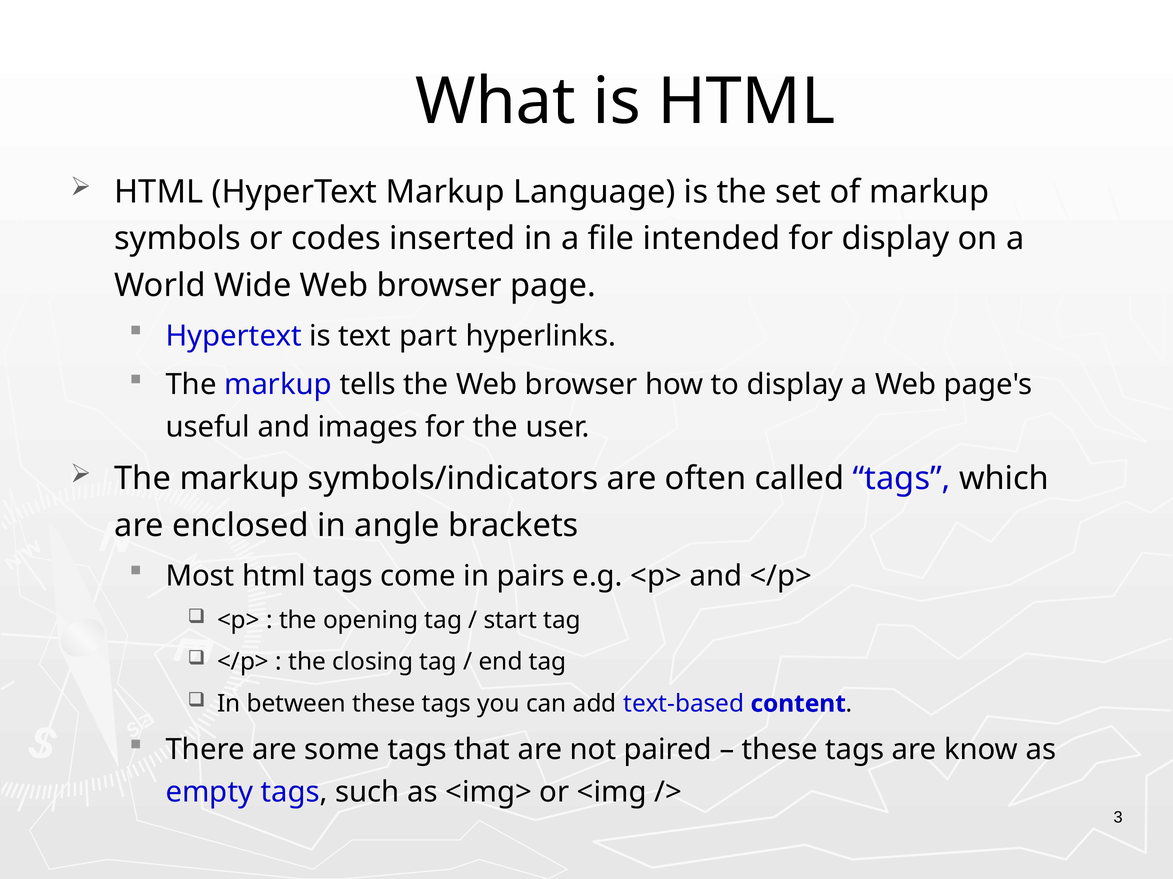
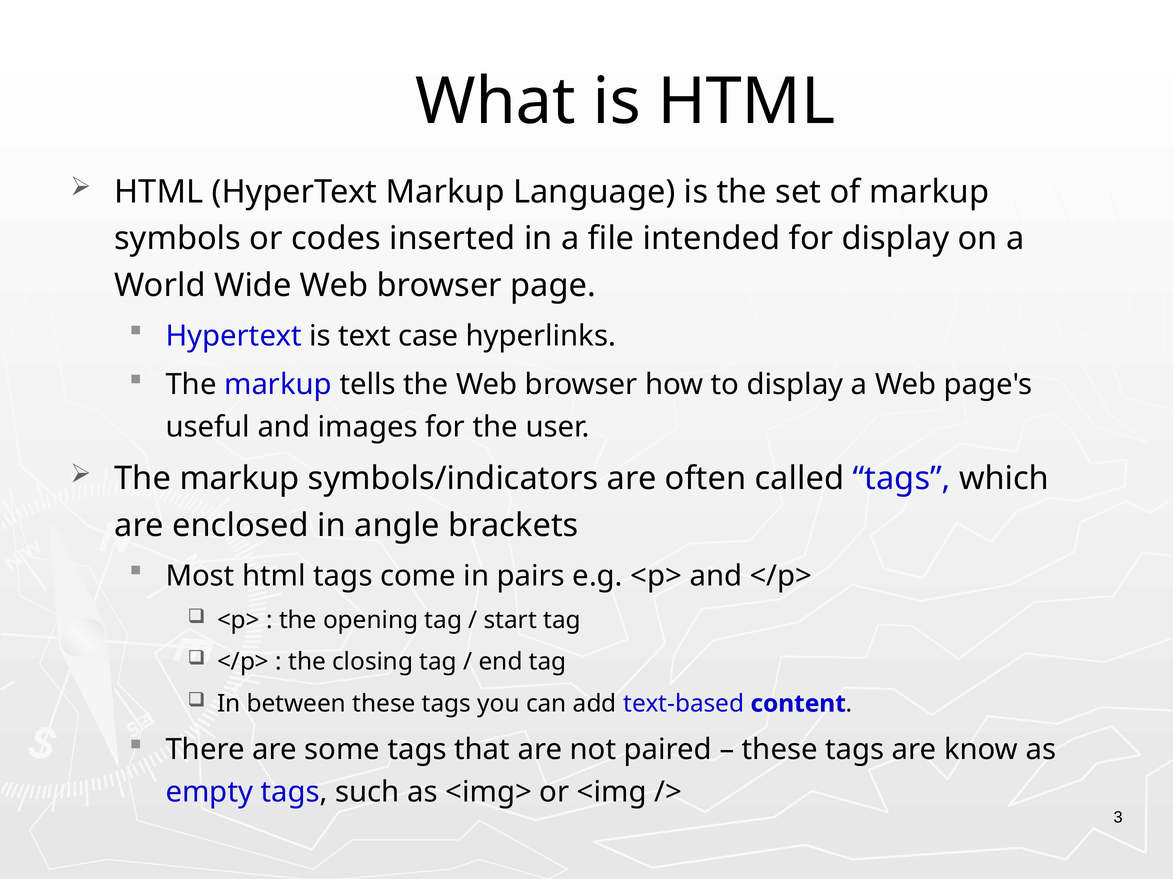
part: part -> case (428, 336)
